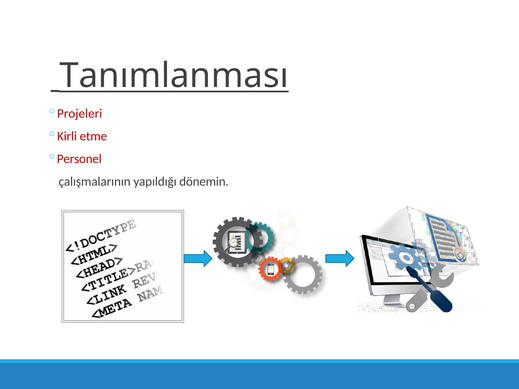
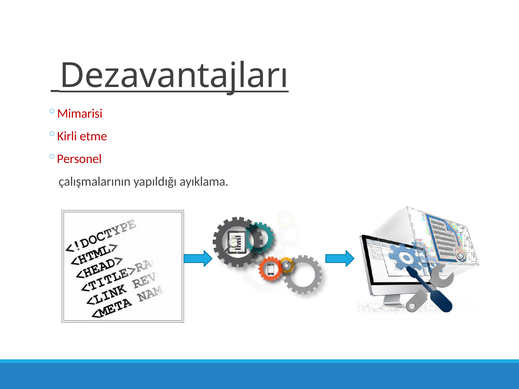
Tanımlanması: Tanımlanması -> Dezavantajları (174, 76)
Projeleri: Projeleri -> Mimarisi (80, 114)
dönemin: dönemin -> ayıklama (204, 182)
